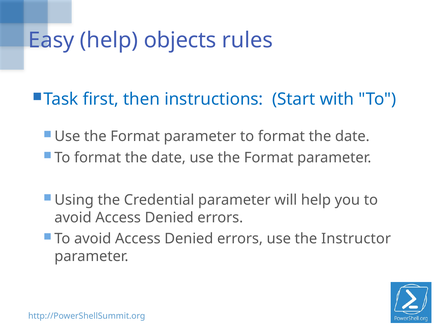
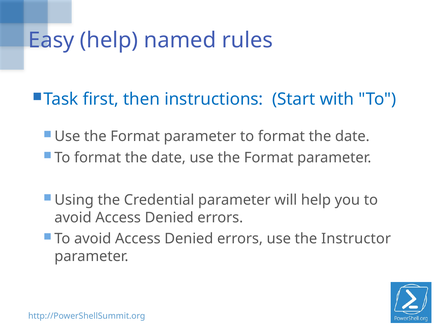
objects: objects -> named (180, 40)
